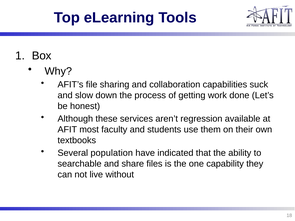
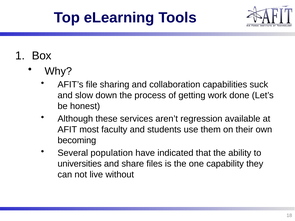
textbooks: textbooks -> becoming (77, 141)
searchable: searchable -> universities (80, 164)
